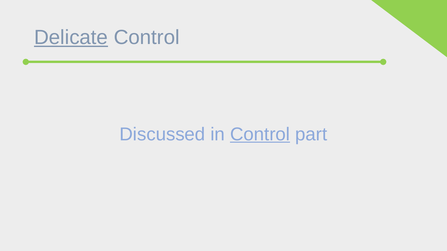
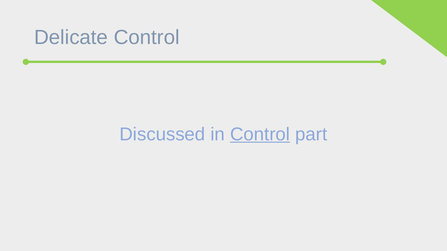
Delicate underline: present -> none (71, 38)
